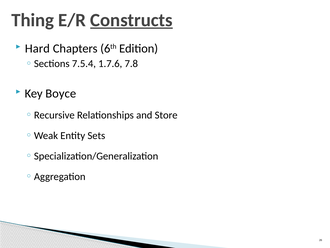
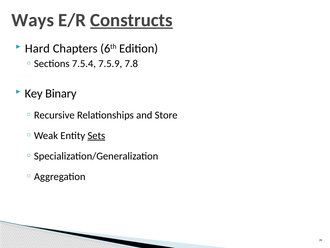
Thing: Thing -> Ways (33, 20)
1.7.6: 1.7.6 -> 7.5.9 (110, 64)
Boyce: Boyce -> Binary (61, 93)
Sets underline: none -> present (96, 135)
